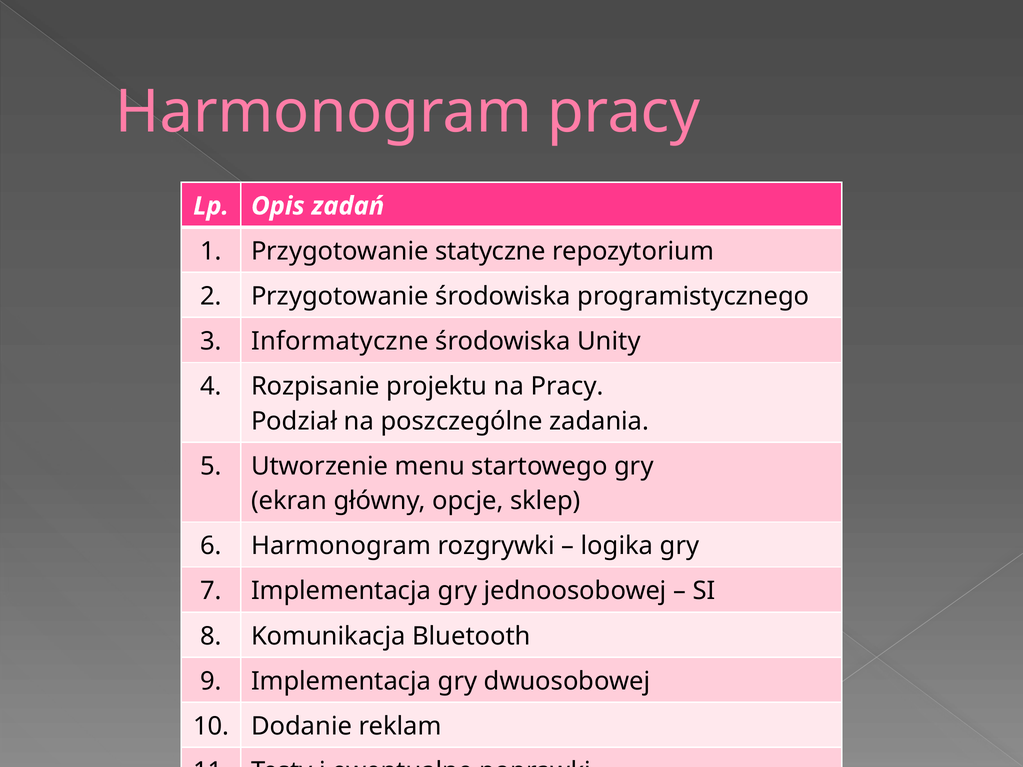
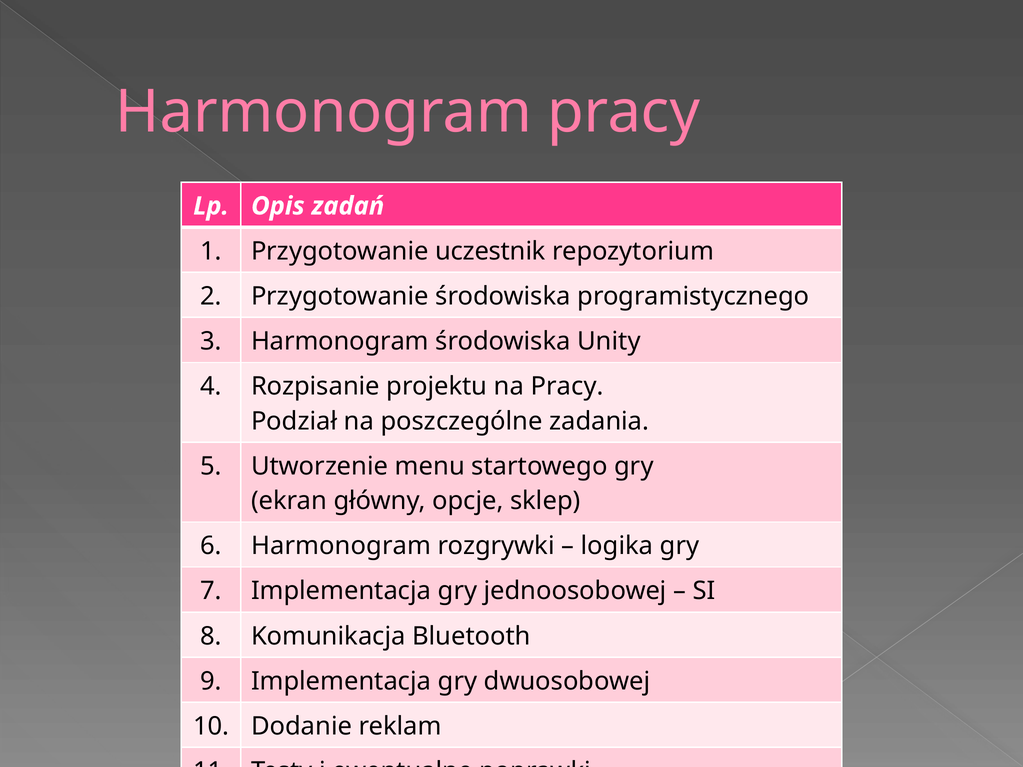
statyczne: statyczne -> uczestnik (490, 251)
3 Informatyczne: Informatyczne -> Harmonogram (340, 341)
